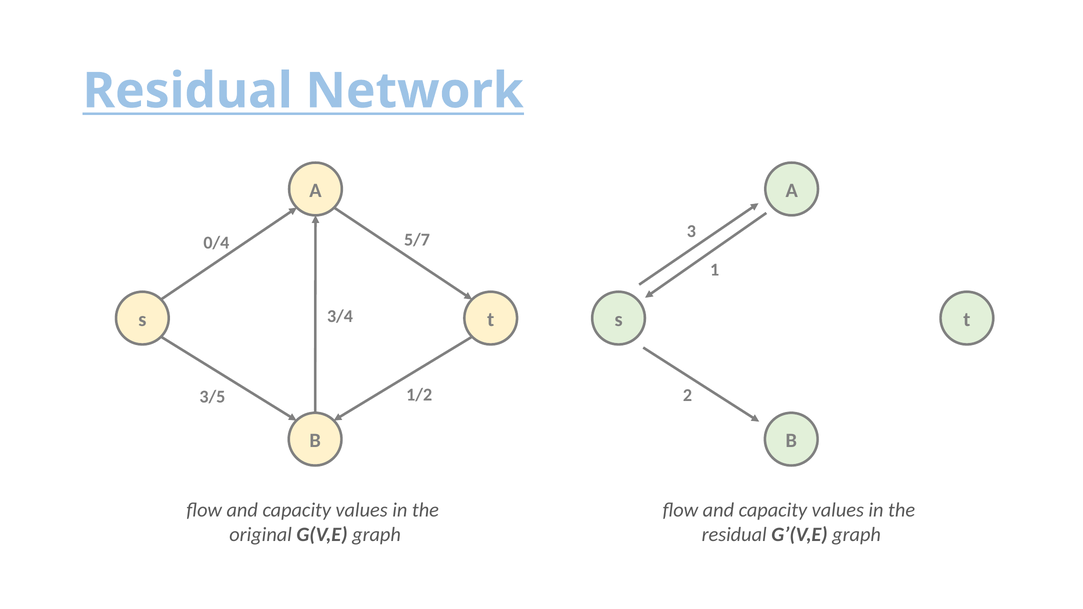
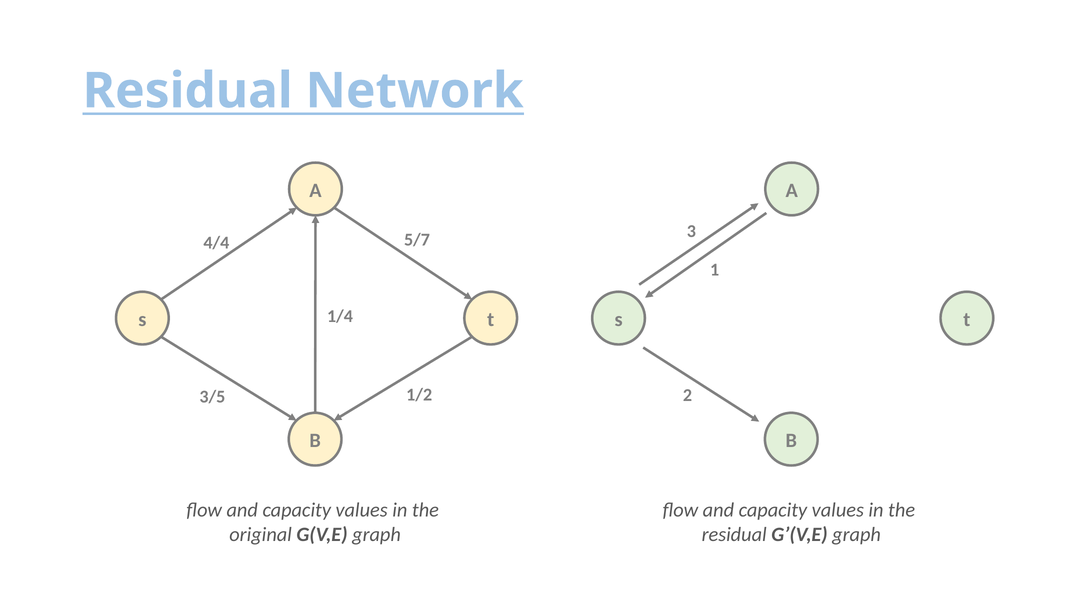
0/4: 0/4 -> 4/4 (216, 243)
3/4: 3/4 -> 1/4 (340, 316)
